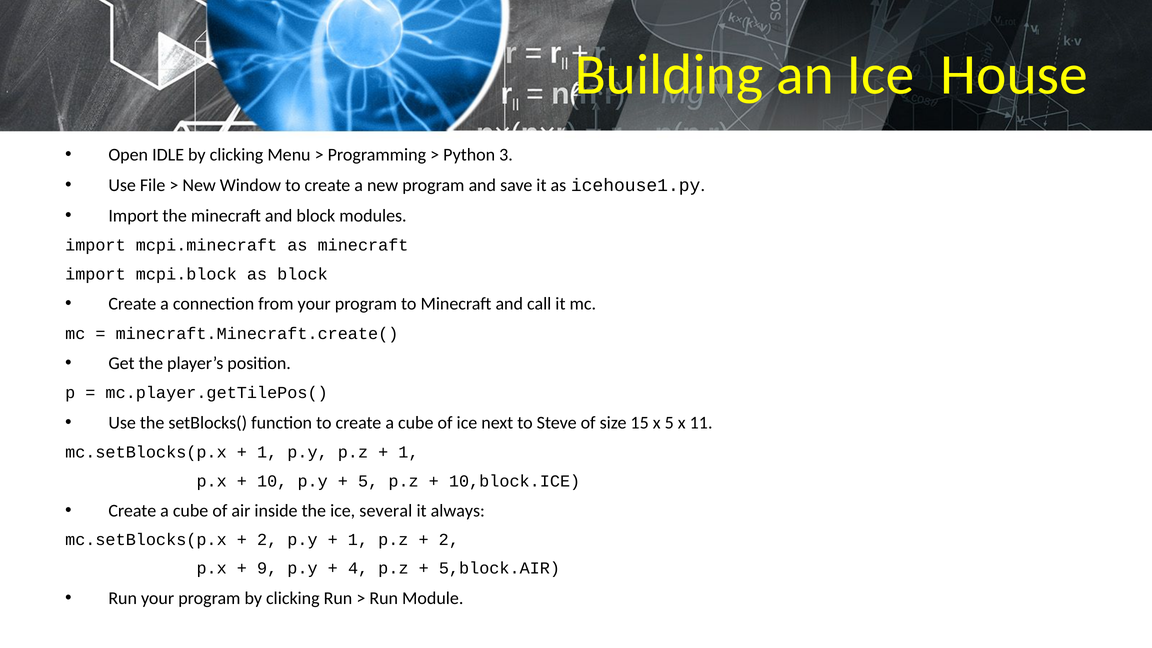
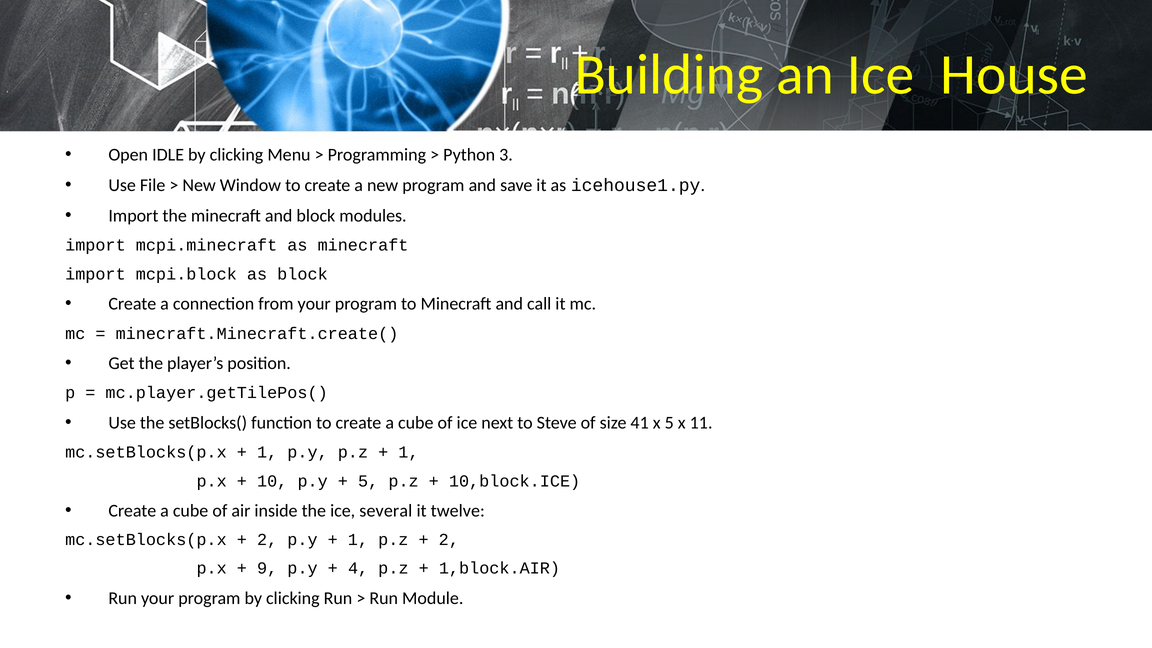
15: 15 -> 41 (640, 423)
always: always -> twelve (458, 511)
5,block.AIR: 5,block.AIR -> 1,block.AIR (499, 568)
